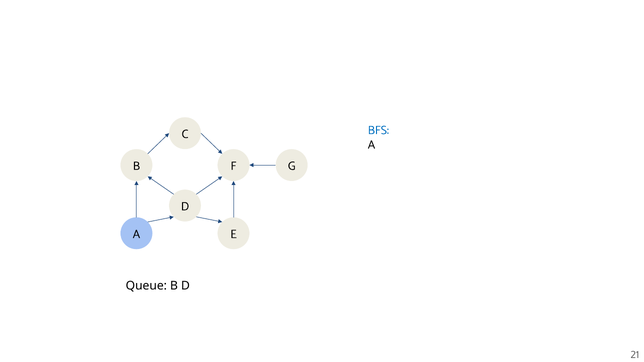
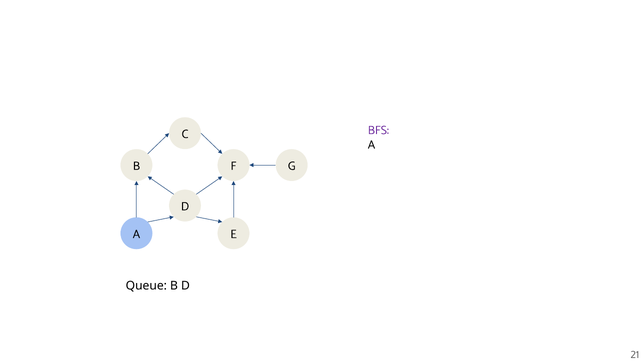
BFS colour: blue -> purple (378, 130)
